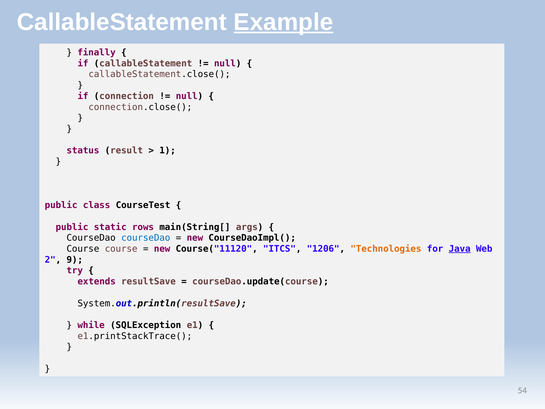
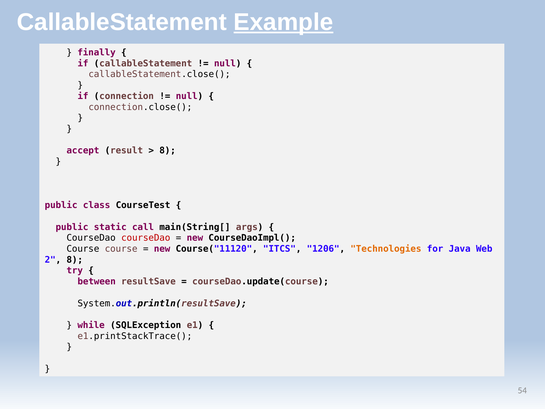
status: status -> accept (83, 151)
1: 1 -> 8 (168, 151)
rows: rows -> call (143, 227)
courseDao colour: blue -> red (146, 238)
Java underline: present -> none (460, 249)
2 9: 9 -> 8 (75, 260)
extends: extends -> between (97, 281)
